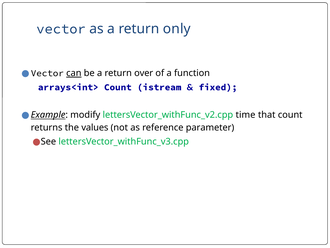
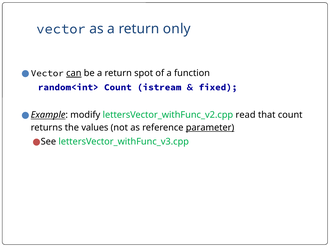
over: over -> spot (144, 73)
arrays<int>: arrays<int> -> random<int> (68, 87)
time: time -> read (246, 115)
parameter underline: none -> present (210, 127)
